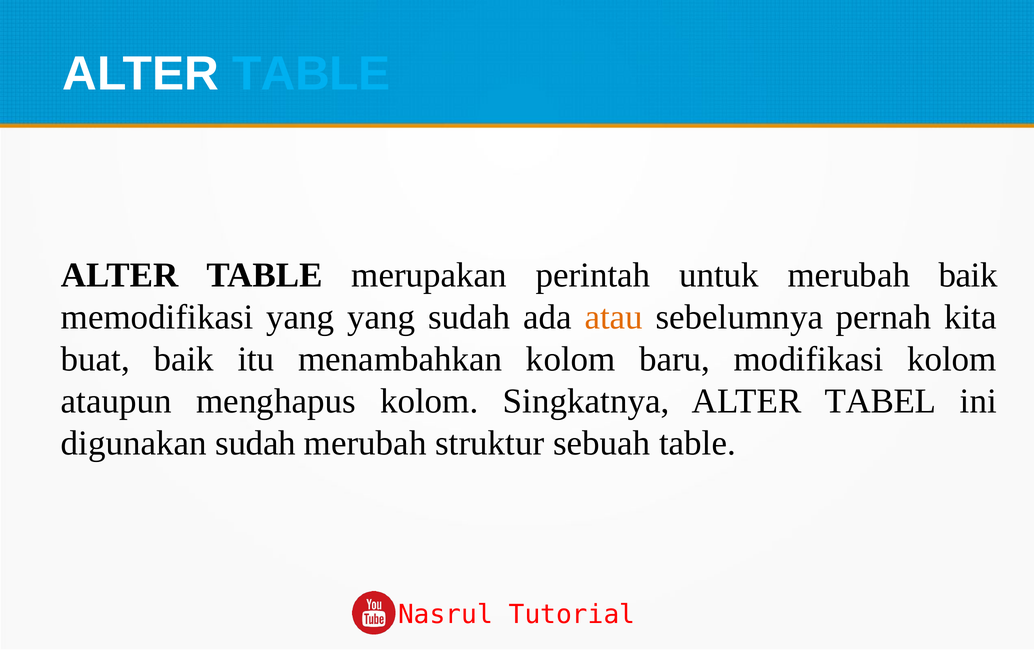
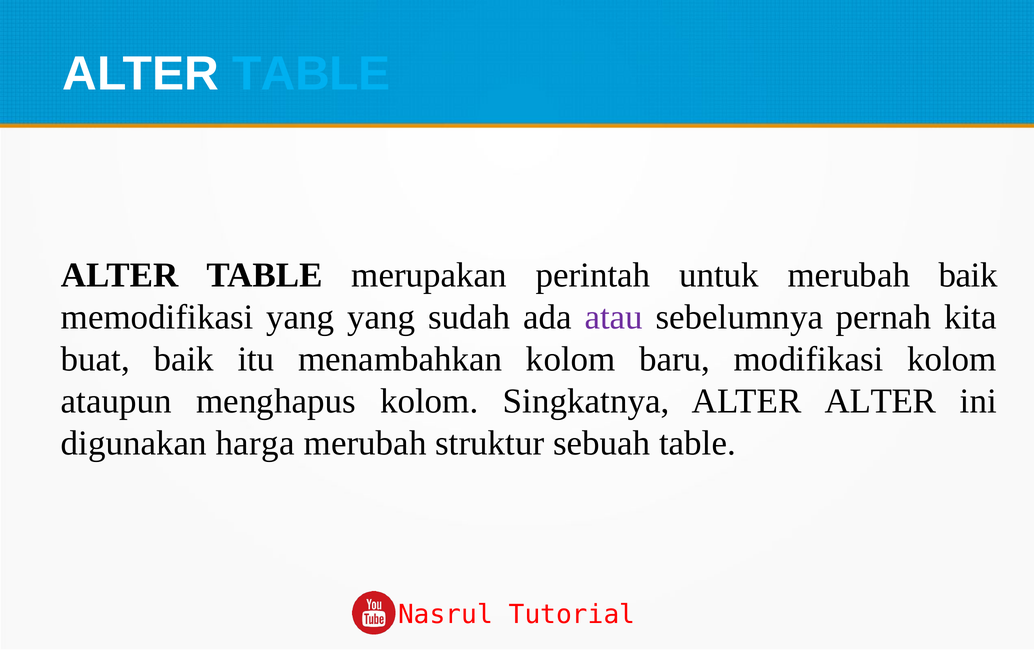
atau colour: orange -> purple (614, 318)
ALTER TABEL: TABEL -> ALTER (881, 402)
digunakan sudah: sudah -> harga (255, 444)
